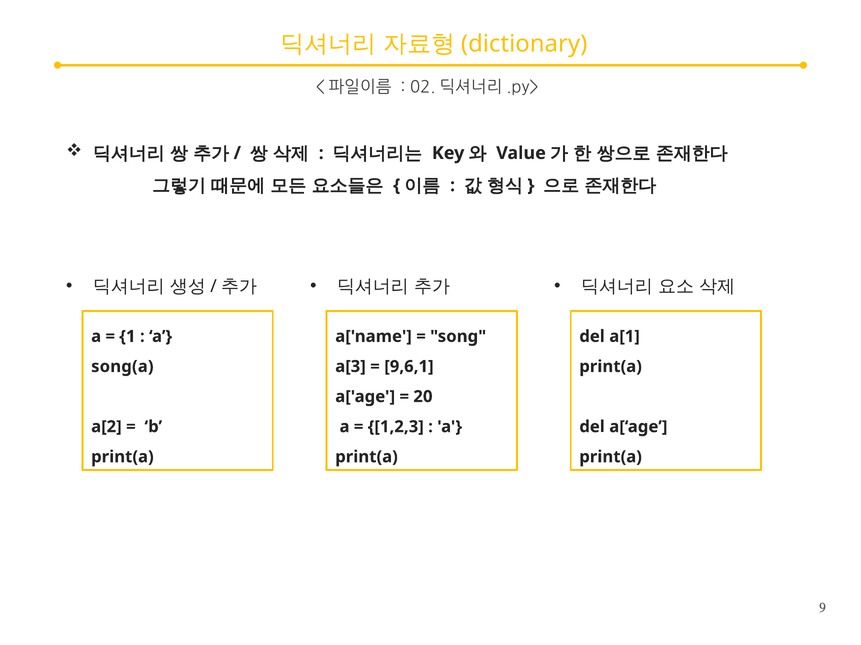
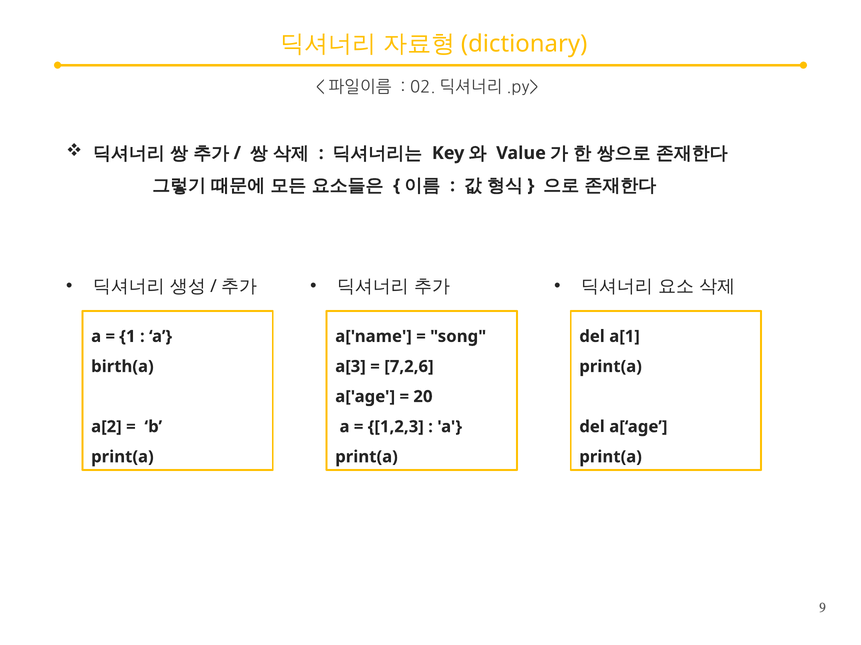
song(a: song(a -> birth(a (122, 367)
9,6,1: 9,6,1 -> 7,2,6 (409, 367)
